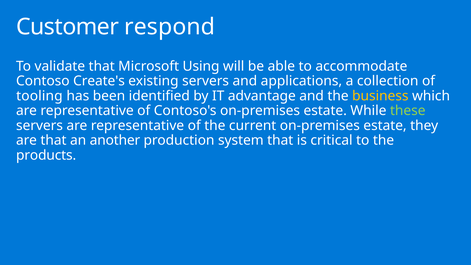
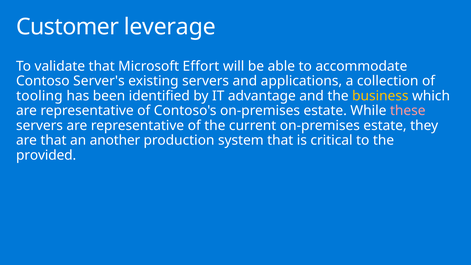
respond: respond -> leverage (170, 27)
Using: Using -> Effort (201, 66)
Create's: Create's -> Server's (99, 81)
these colour: light green -> pink (408, 111)
products: products -> provided (46, 155)
